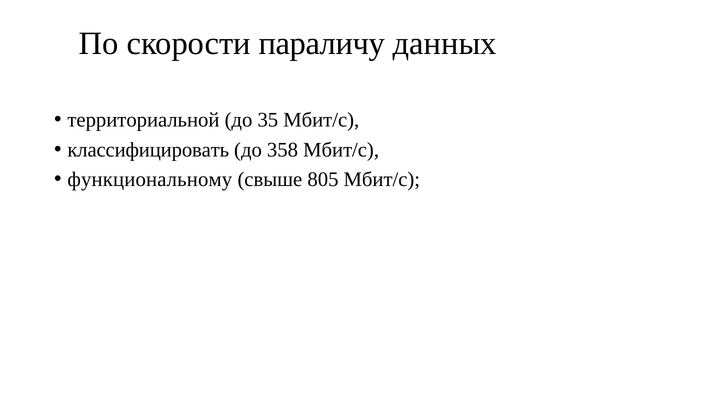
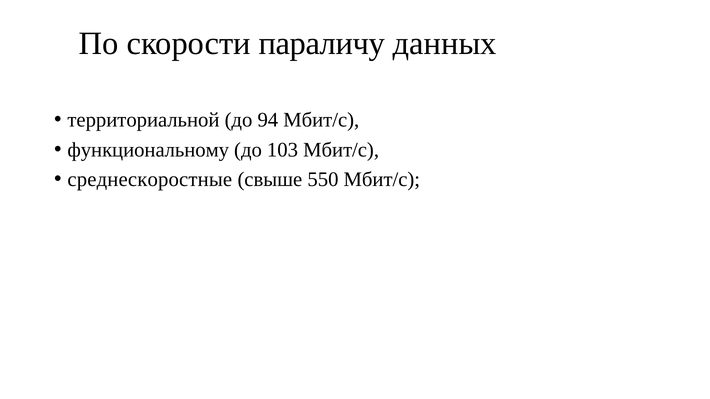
35: 35 -> 94 (268, 120)
классифицировать: классифицировать -> функциональному (148, 150)
358: 358 -> 103 (283, 150)
функциональному: функциональному -> среднескоростные (150, 180)
805: 805 -> 550 (323, 180)
